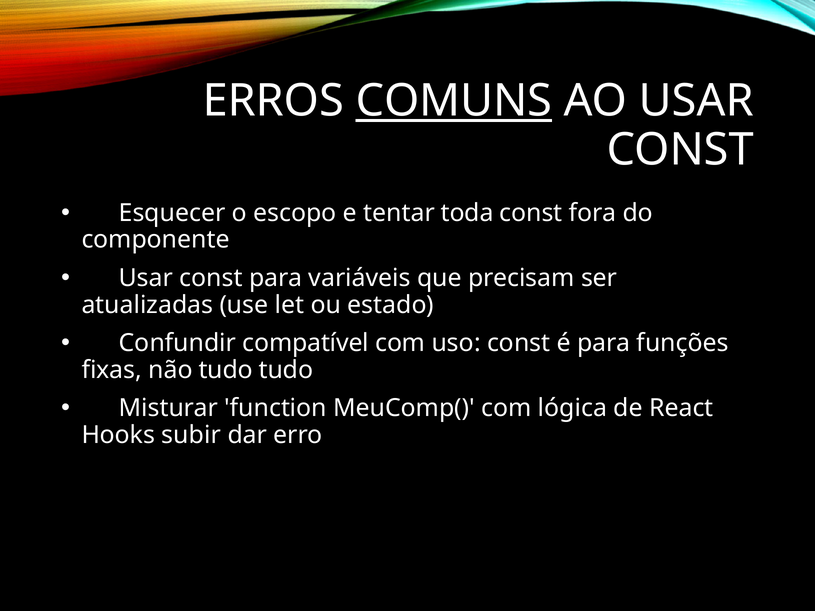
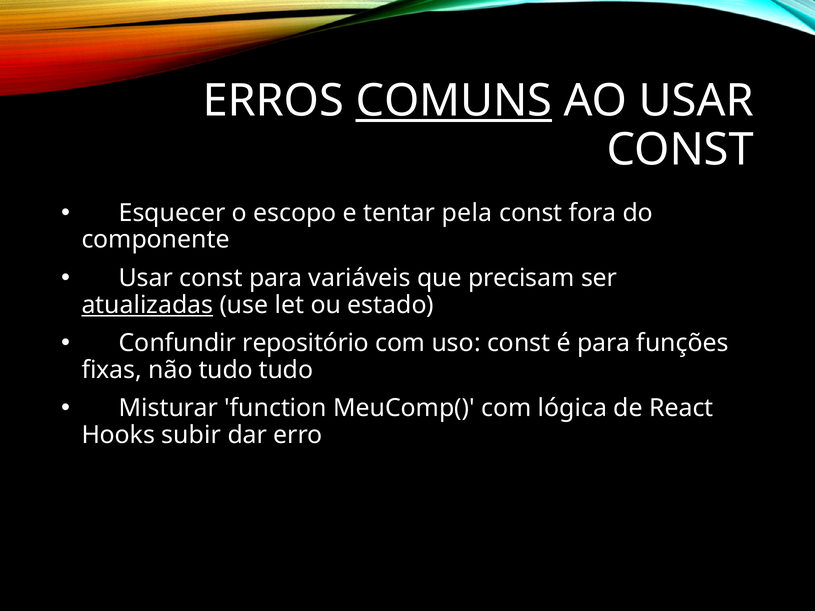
toda: toda -> pela (467, 213)
atualizadas underline: none -> present (147, 305)
compatível: compatível -> repositório (306, 343)
